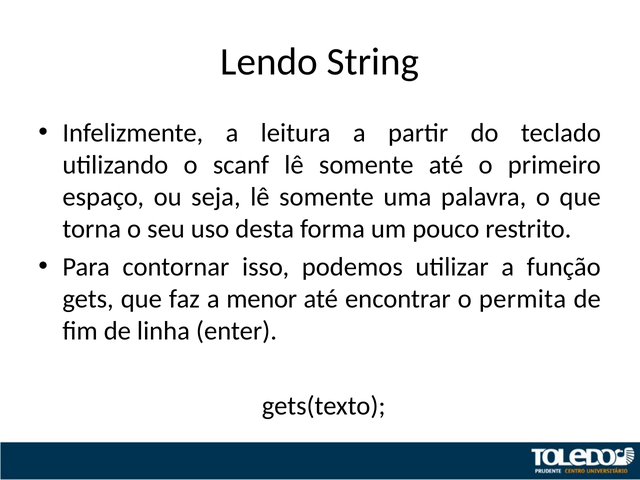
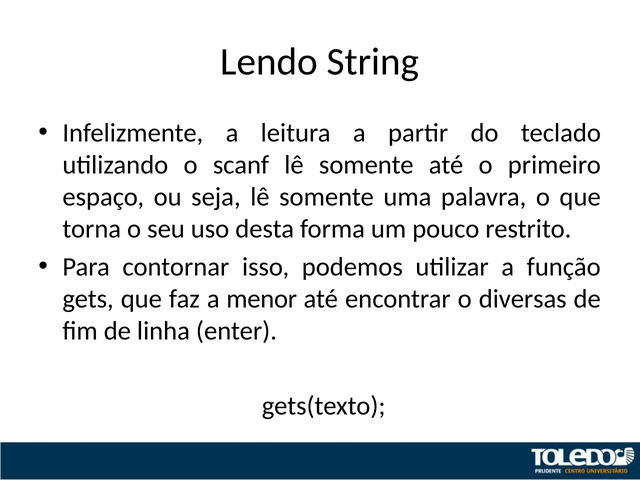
permita: permita -> diversas (523, 299)
